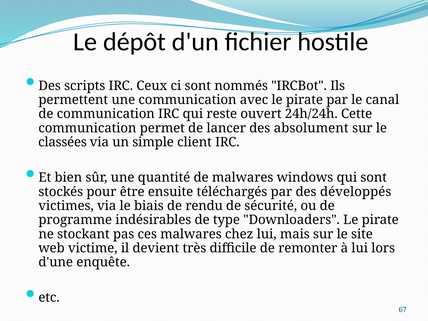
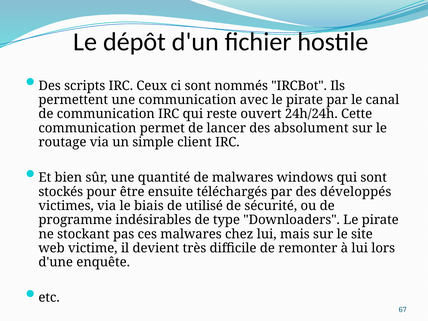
classées: classées -> routage (62, 142)
rendu: rendu -> utilisé (204, 206)
